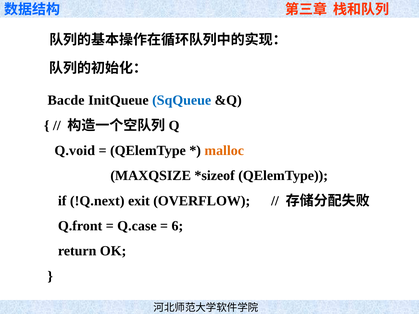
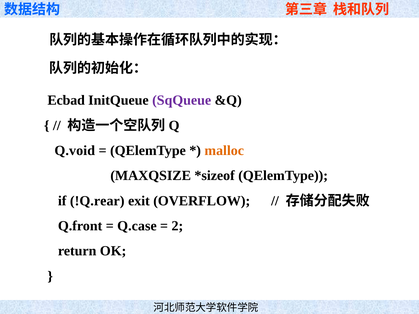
Bacde: Bacde -> Ecbad (66, 100)
SqQueue colour: blue -> purple (182, 100)
!Q.next: !Q.next -> !Q.rear (97, 201)
6: 6 -> 2 (177, 226)
